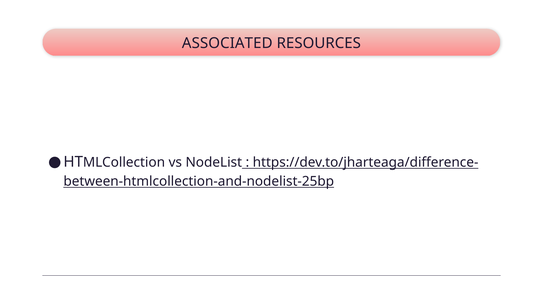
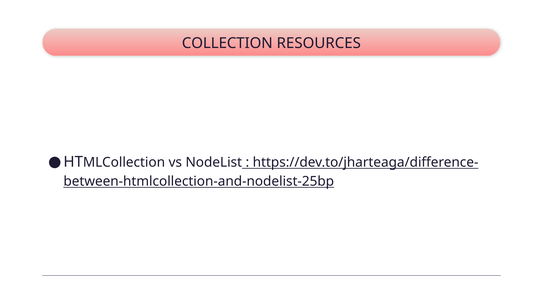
ASSOCIATED: ASSOCIATED -> COLLECTION (227, 43)
